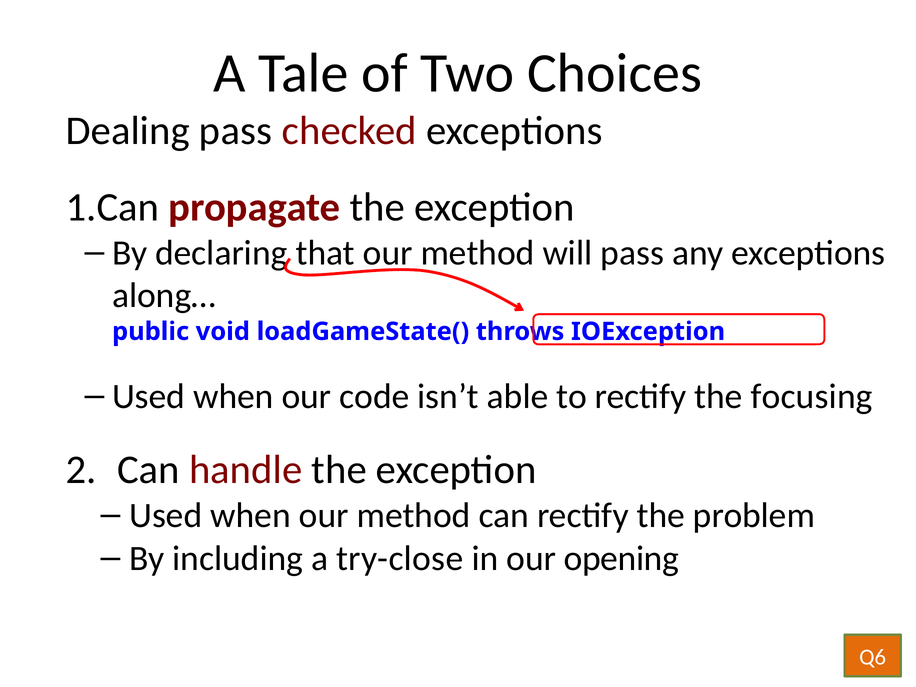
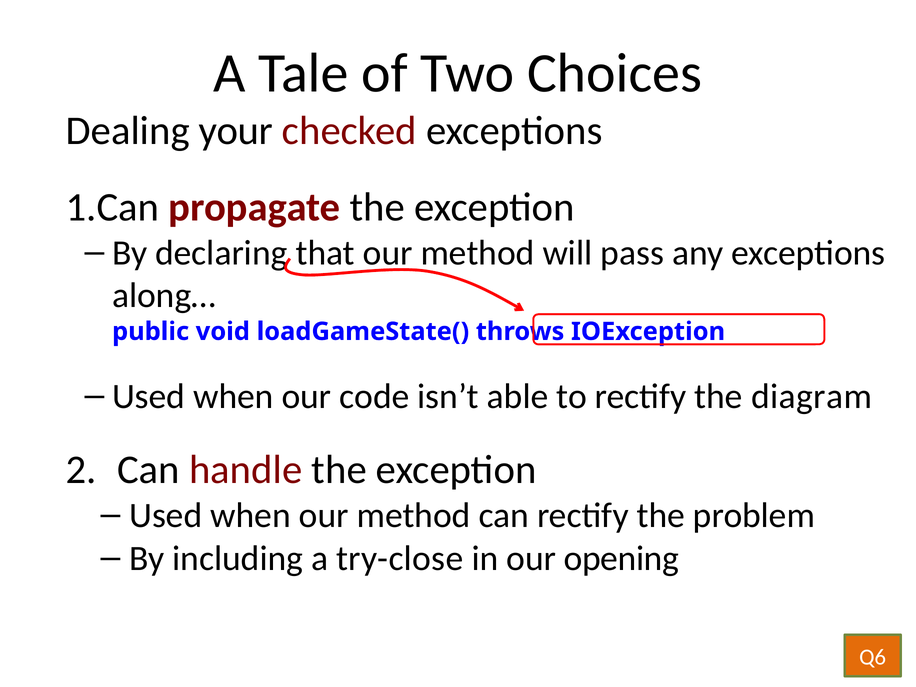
Dealing pass: pass -> your (236, 131)
focusing: focusing -> diagram (812, 396)
